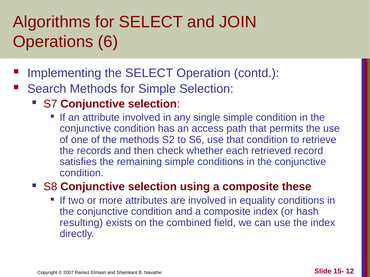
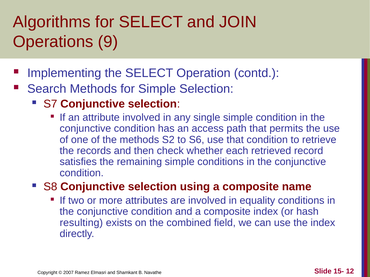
6: 6 -> 9 (108, 42)
these: these -> name (297, 187)
